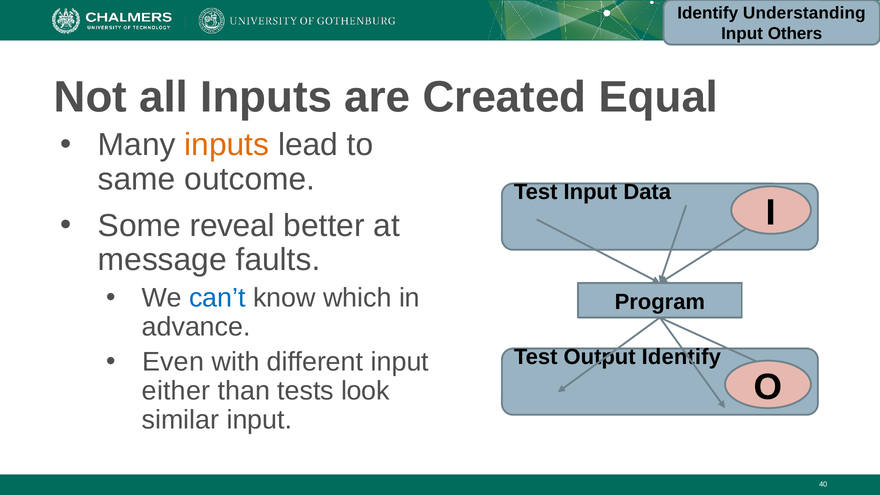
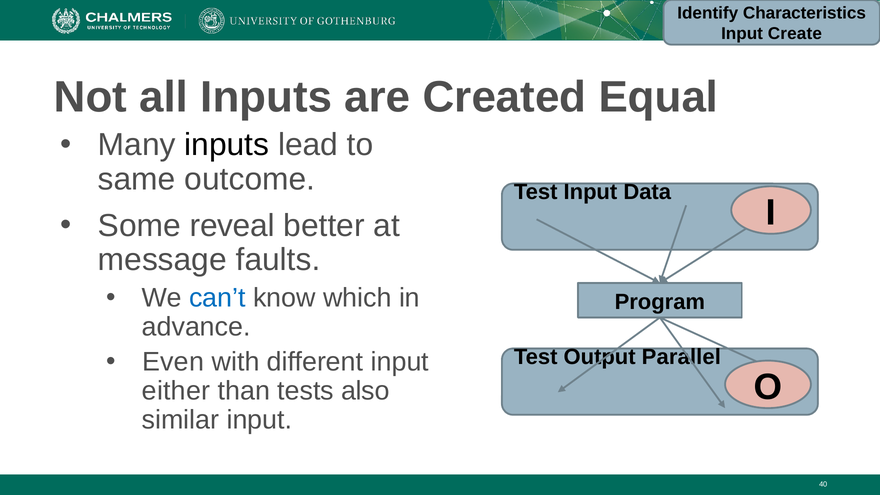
Understanding: Understanding -> Characteristics (804, 13)
Others: Others -> Create (795, 34)
inputs colour: orange -> black (227, 145)
Output Identify: Identify -> Parallel (681, 357)
look: look -> also (365, 391)
